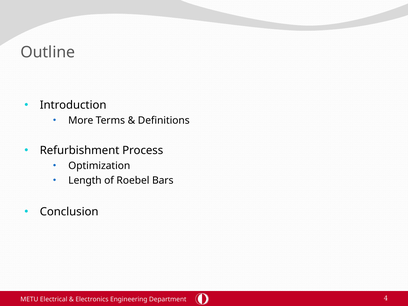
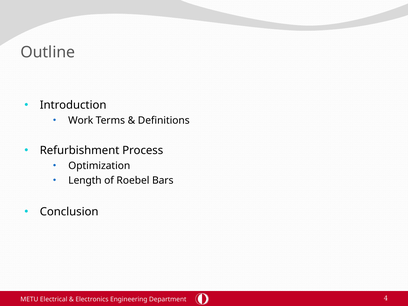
More: More -> Work (81, 121)
